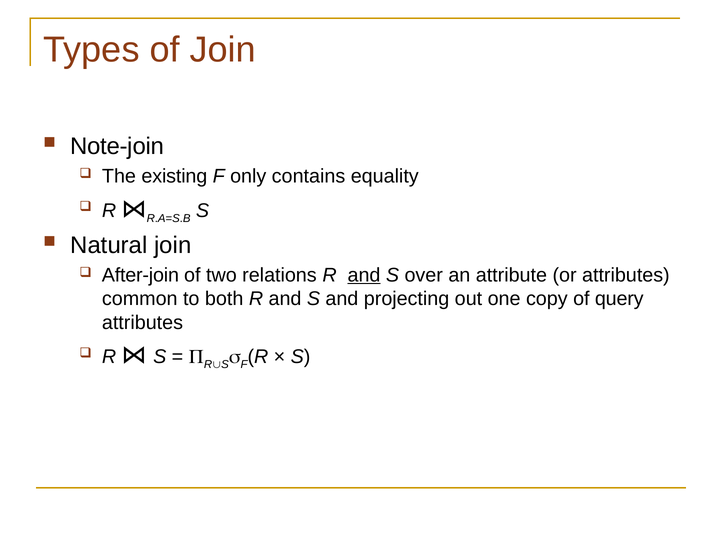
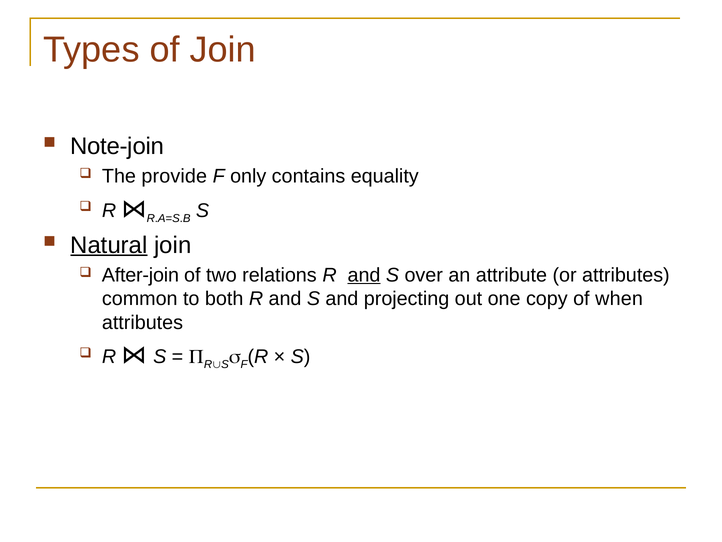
existing: existing -> provide (174, 176)
Natural underline: none -> present (109, 245)
query: query -> when (619, 299)
